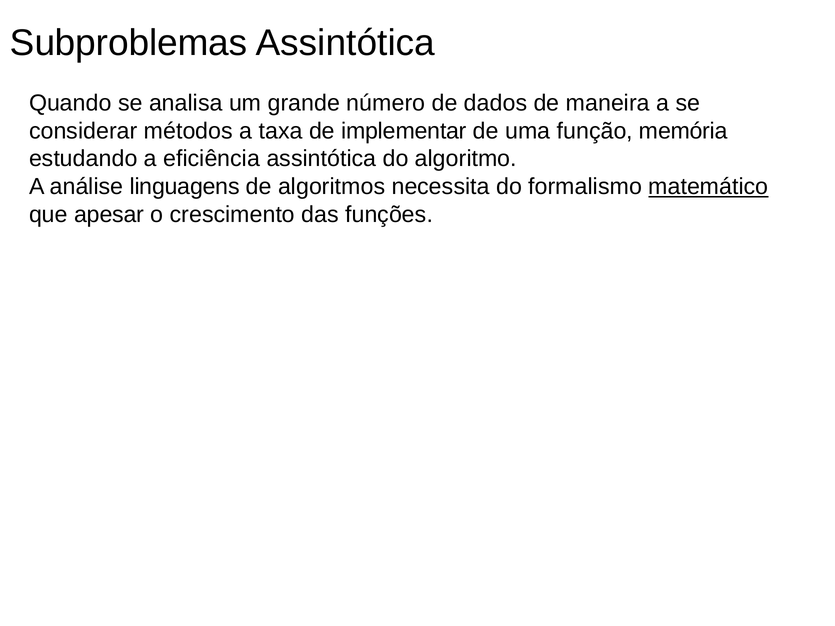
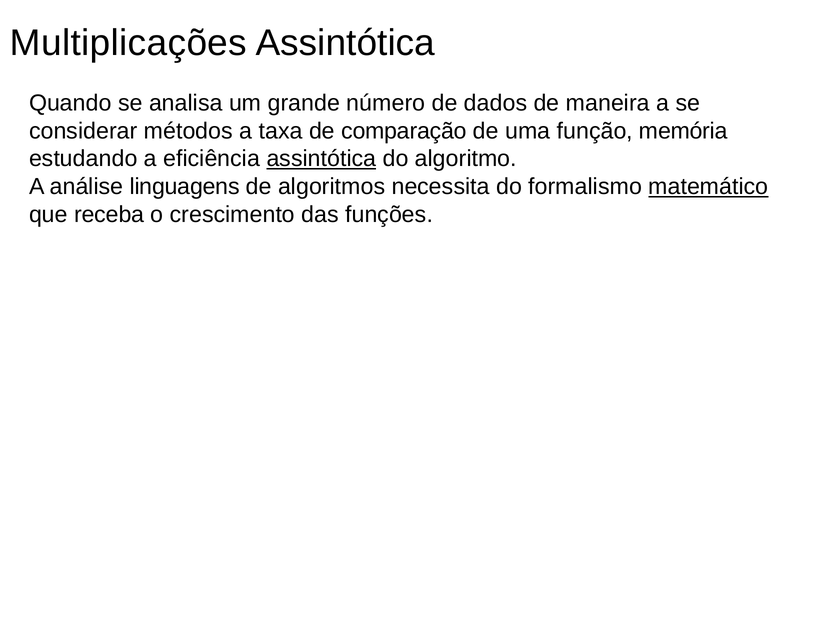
Subproblemas: Subproblemas -> Multiplicações (128, 43)
implementar: implementar -> comparação (404, 131)
assintótica underline: none -> present (321, 159)
apesar: apesar -> receba (109, 215)
